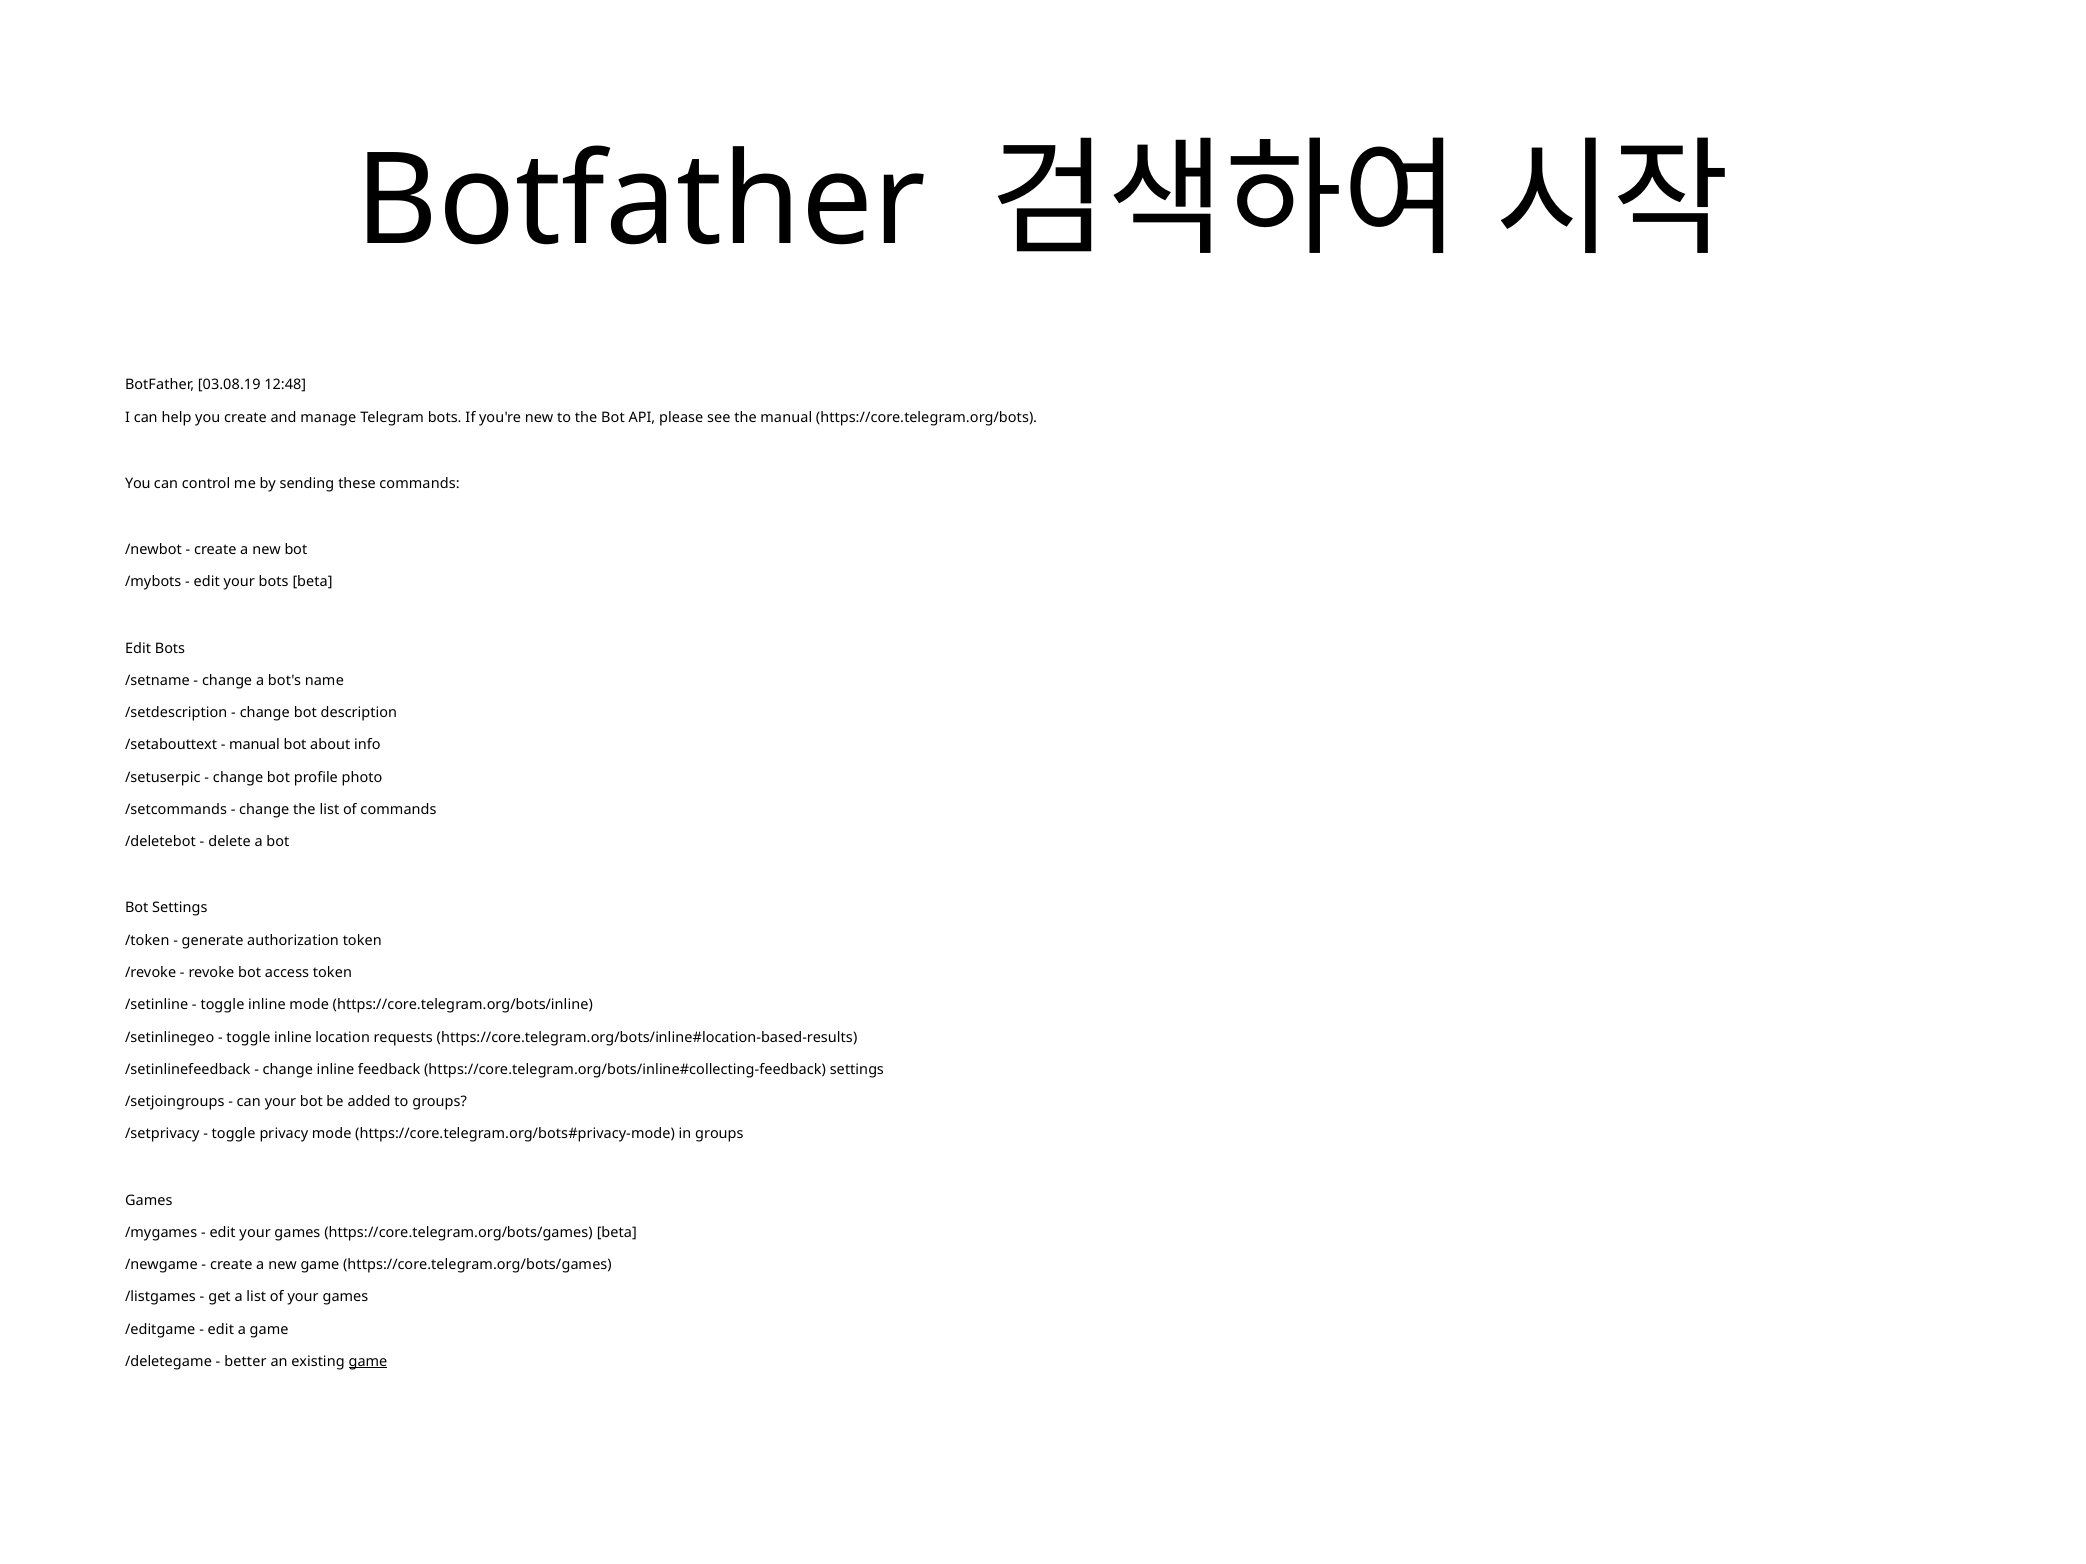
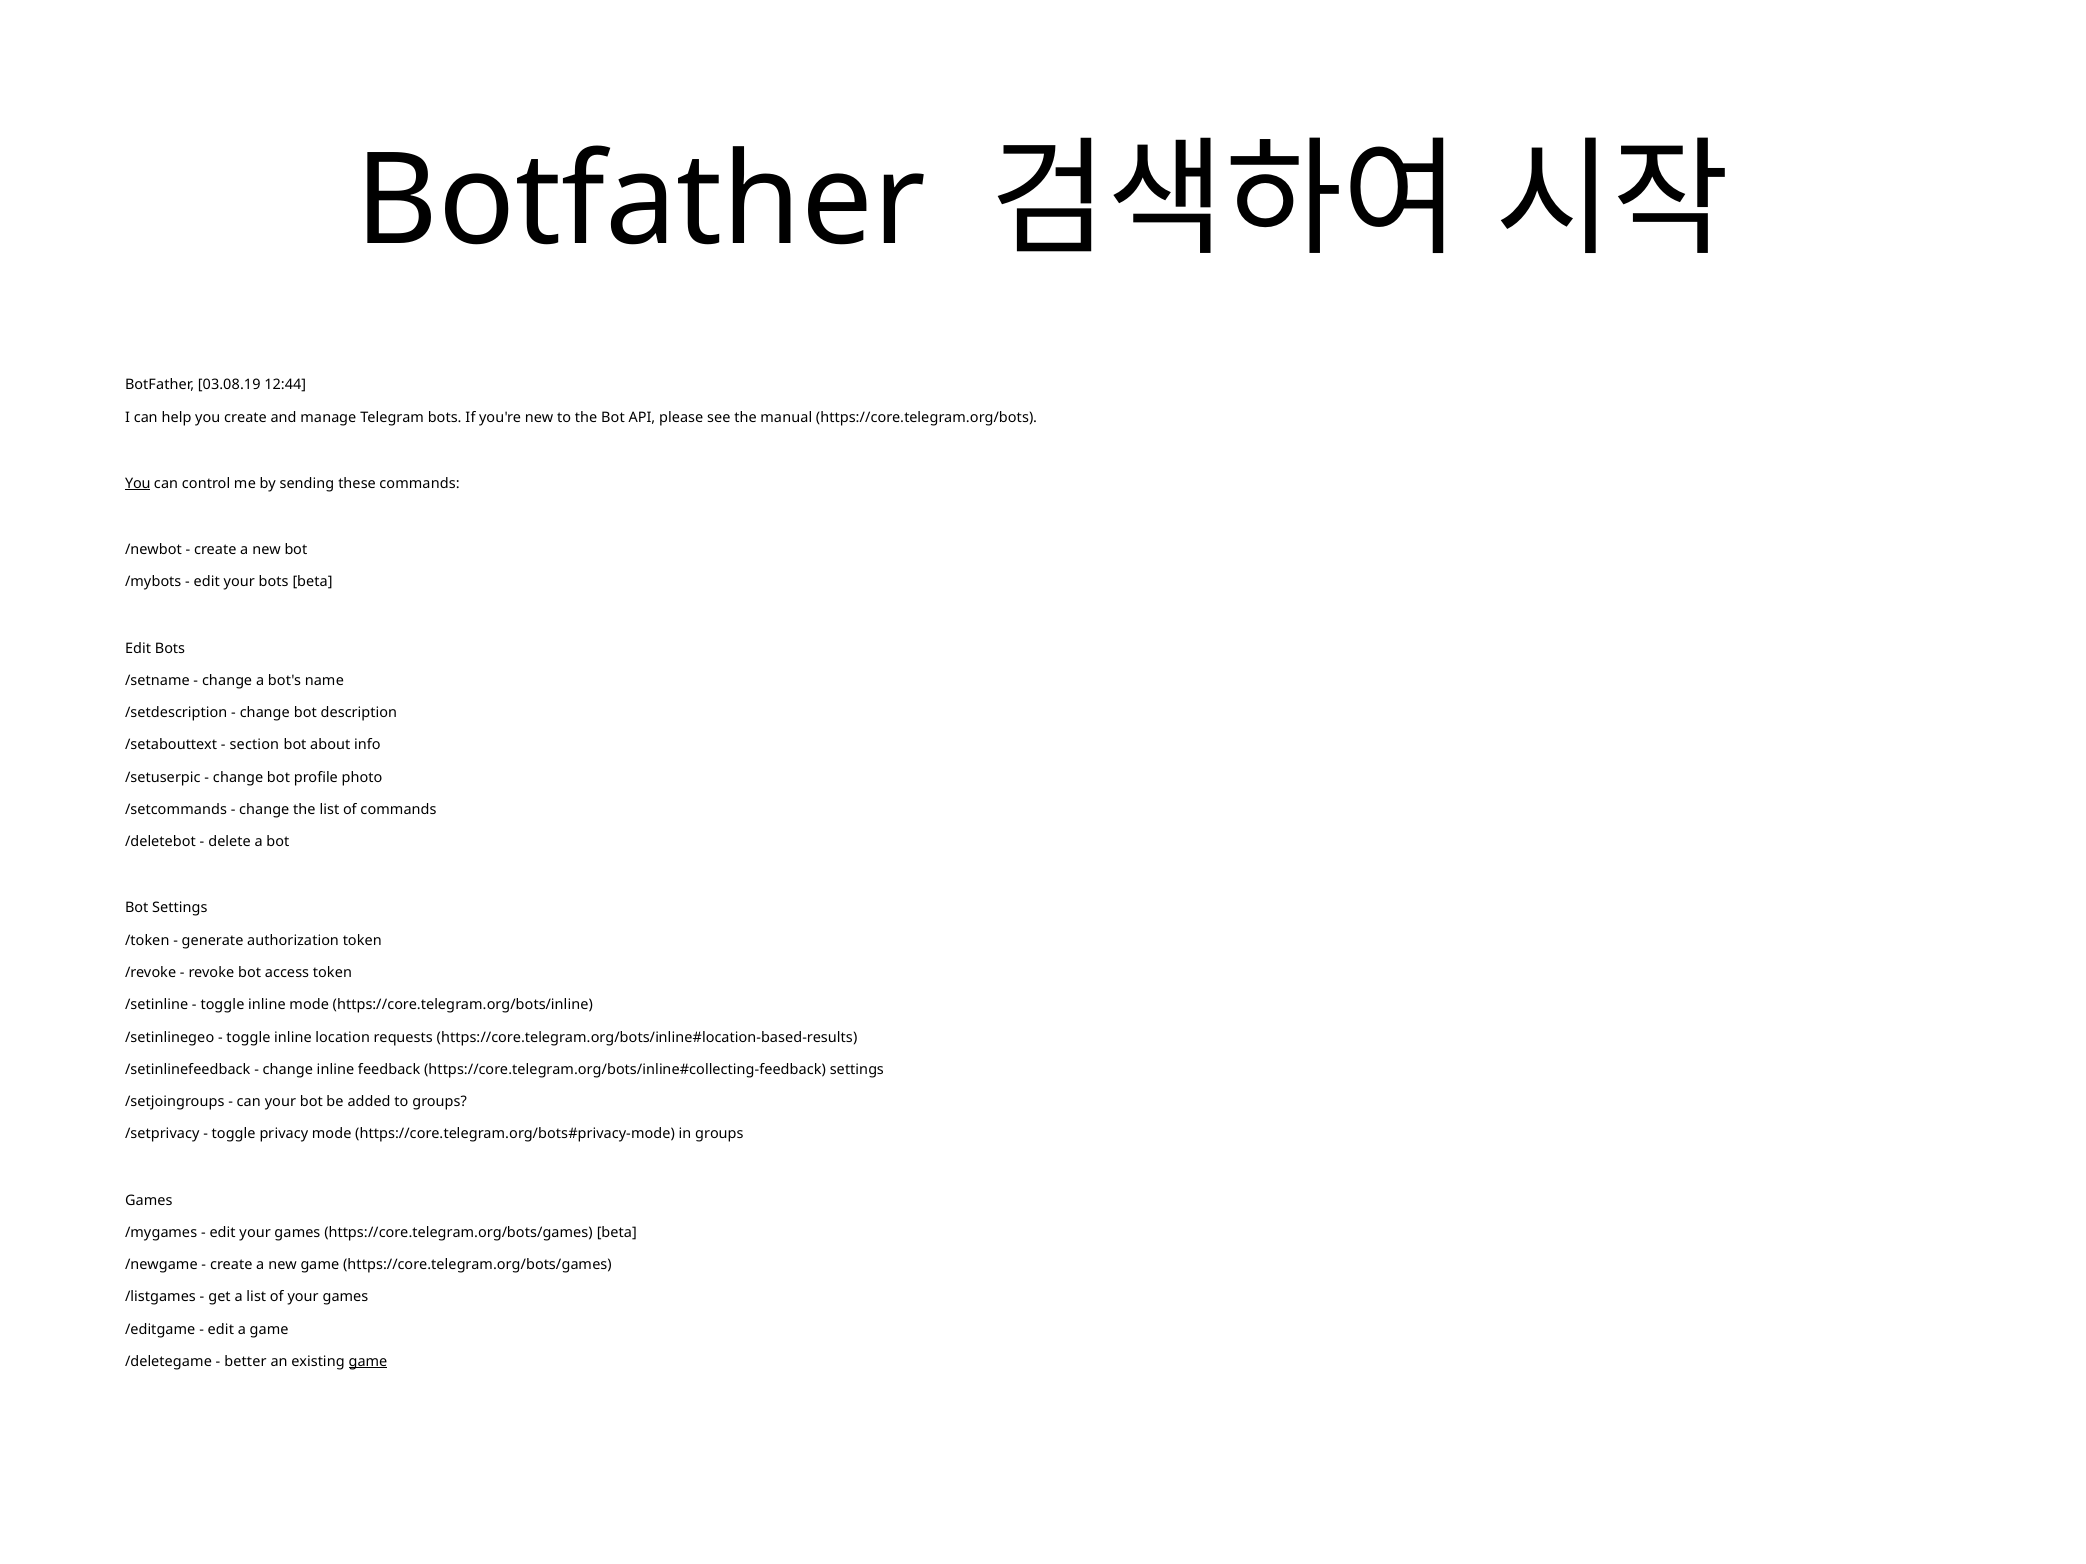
12:48: 12:48 -> 12:44 (285, 385)
You underline: none -> present (138, 484)
manual: manual -> section (254, 745)
